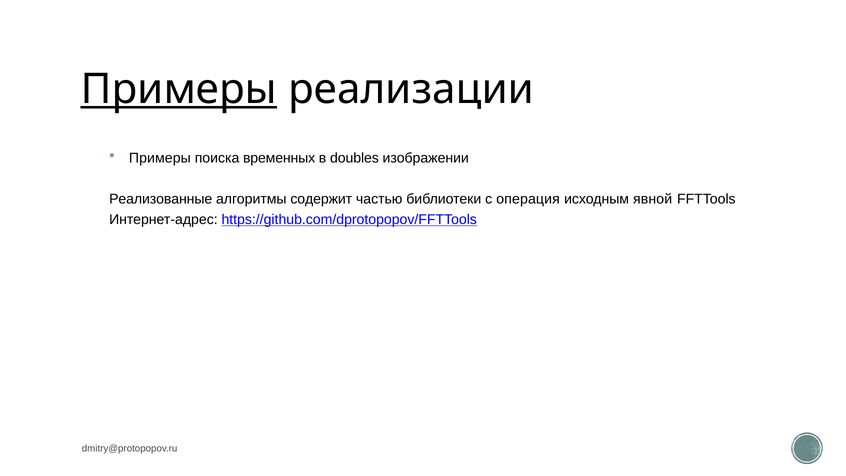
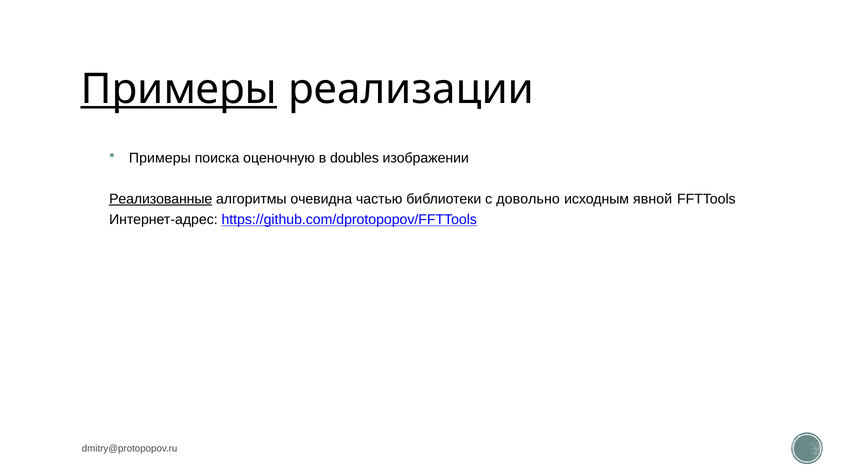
временных: временных -> оценочную (279, 158)
Реализованные underline: none -> present (161, 199)
содержит: содержит -> очевидна (321, 199)
операция: операция -> довольно (528, 199)
